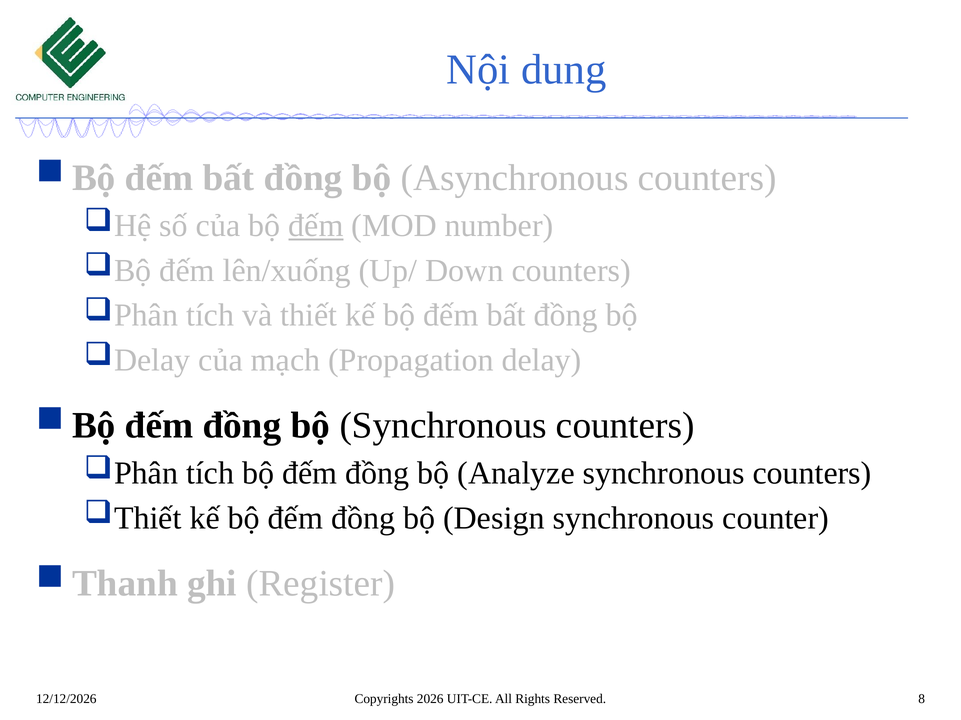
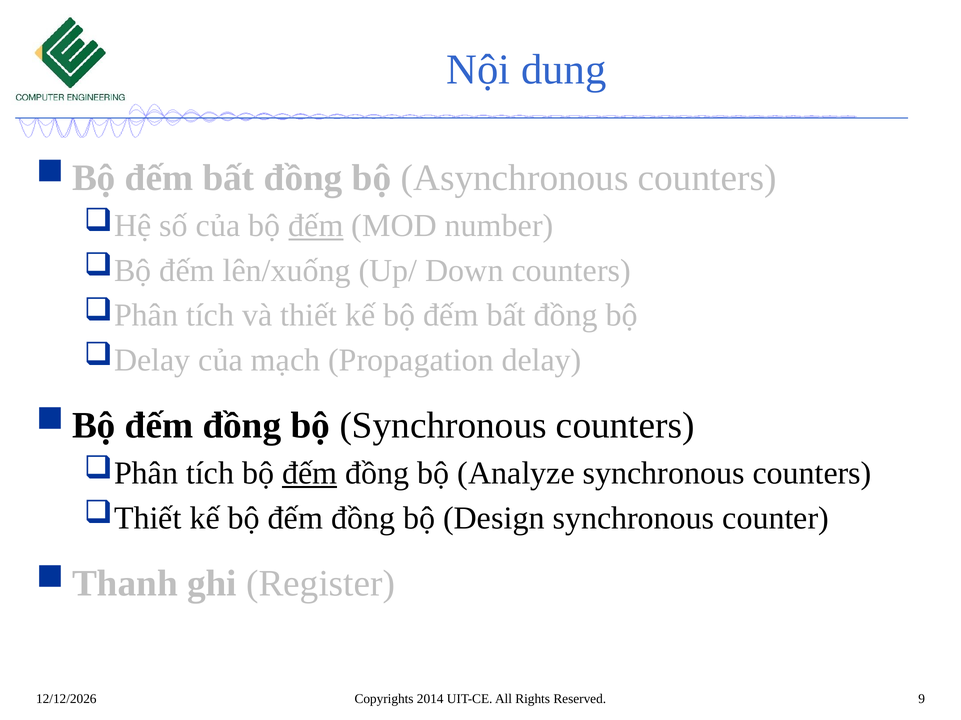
đếm underline: none -> present (310, 474)
2026: 2026 -> 2014 (430, 699)
8: 8 -> 9 (922, 699)
